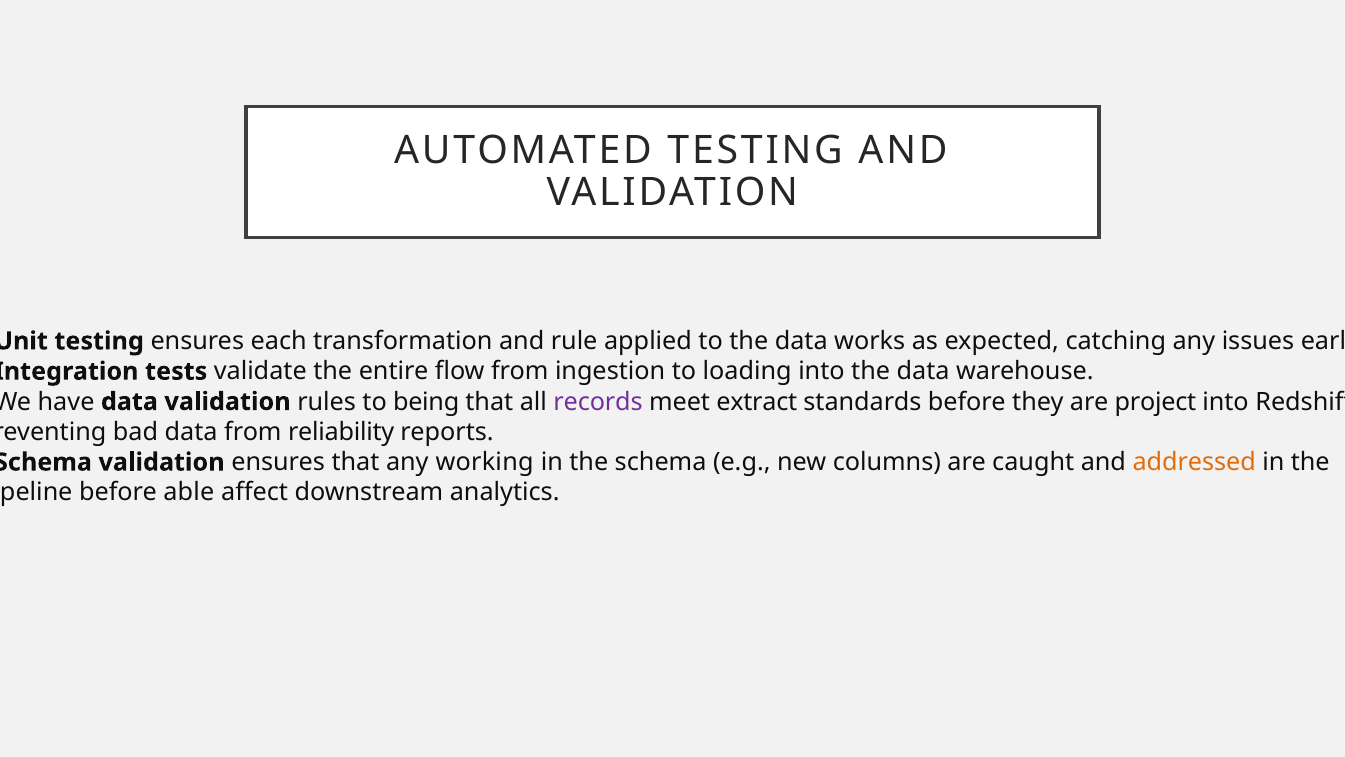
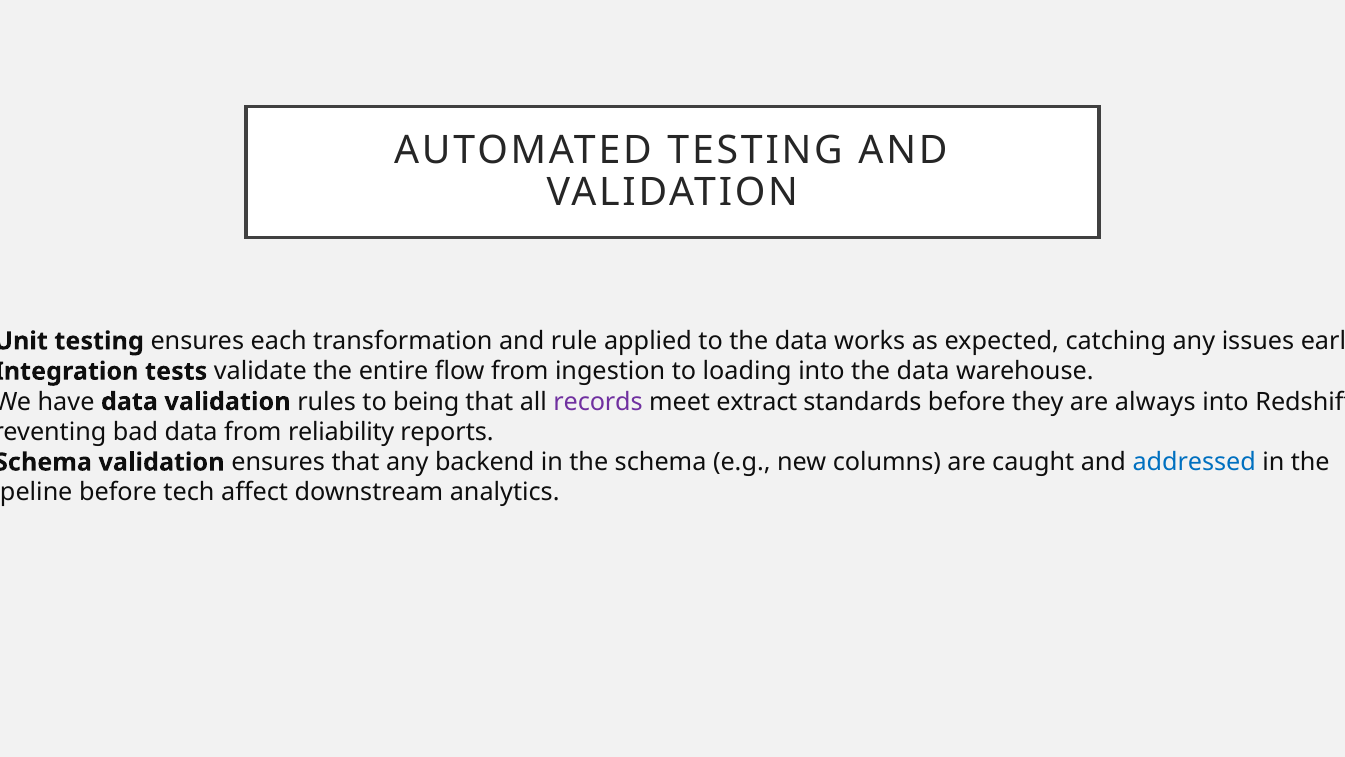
project: project -> always (1155, 401)
working: working -> backend (485, 462)
addressed colour: orange -> blue (1194, 462)
able: able -> tech (189, 492)
